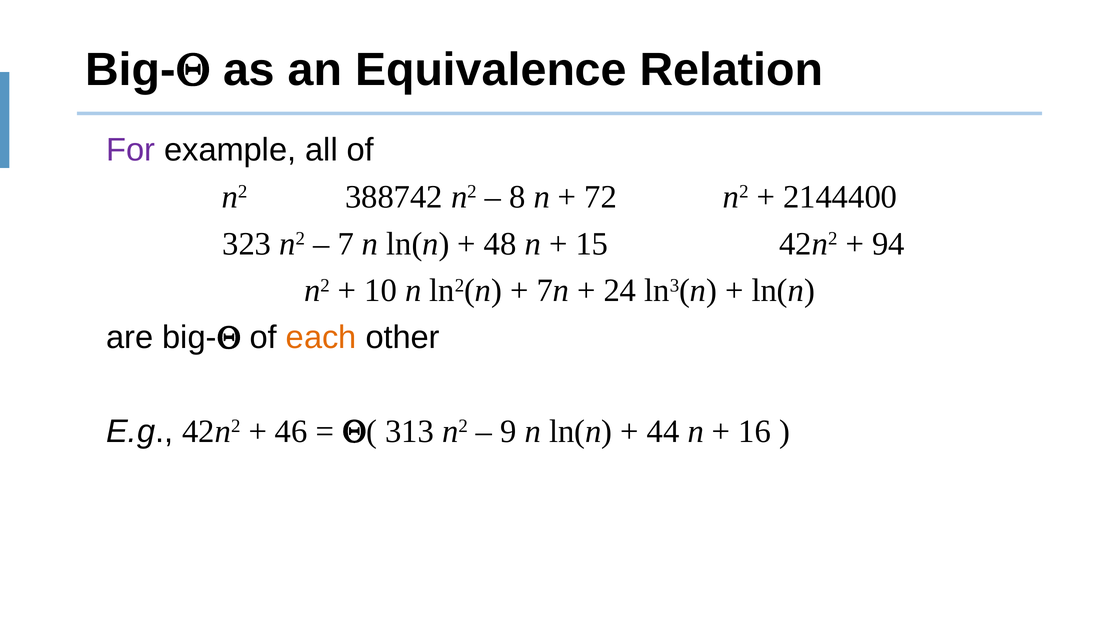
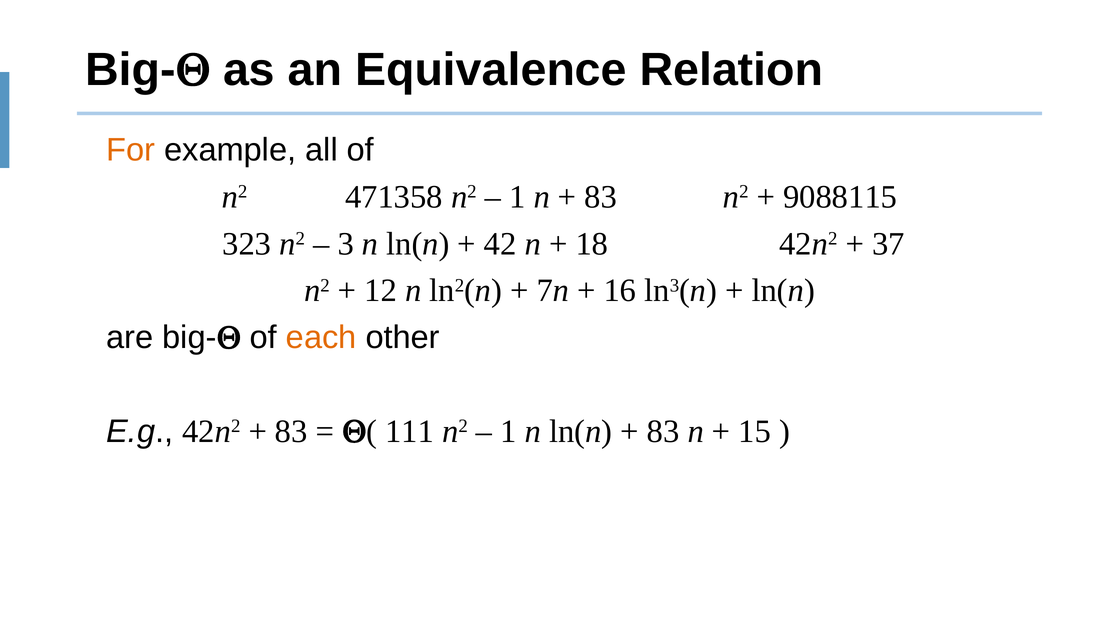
For colour: purple -> orange (131, 150)
388742: 388742 -> 471358 (394, 197)
8: 8 -> 1 (517, 197)
72: 72 -> 83 (601, 197)
2144400: 2144400 -> 9088115 (840, 197)
7: 7 -> 3 (346, 244)
48: 48 -> 42 (500, 244)
15: 15 -> 18 (592, 244)
94: 94 -> 37 (888, 244)
10: 10 -> 12 (381, 291)
24: 24 -> 16 (620, 291)
46: 46 -> 83 (291, 432)
313: 313 -> 111 (410, 432)
9: 9 -> 1 (509, 432)
44: 44 -> 83 (663, 432)
16: 16 -> 15 (755, 432)
